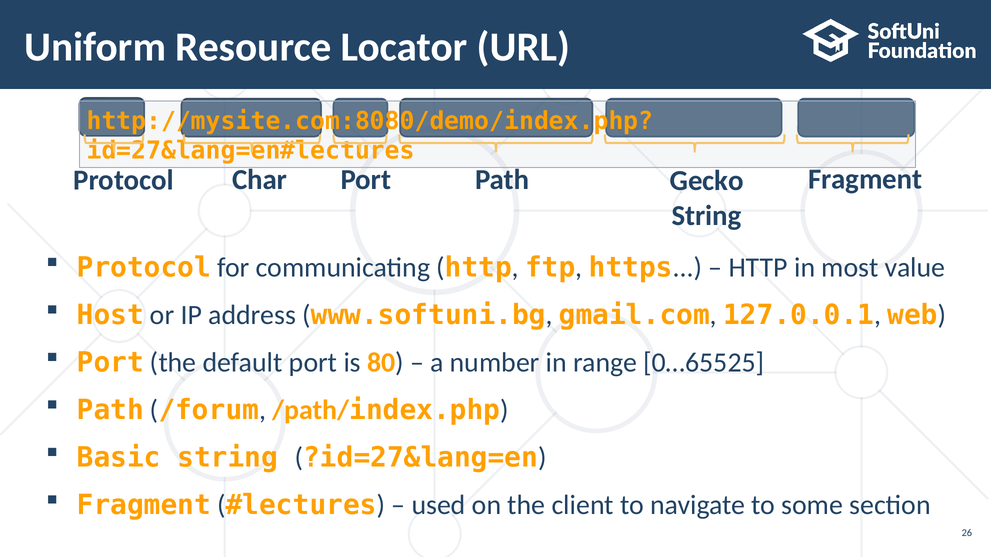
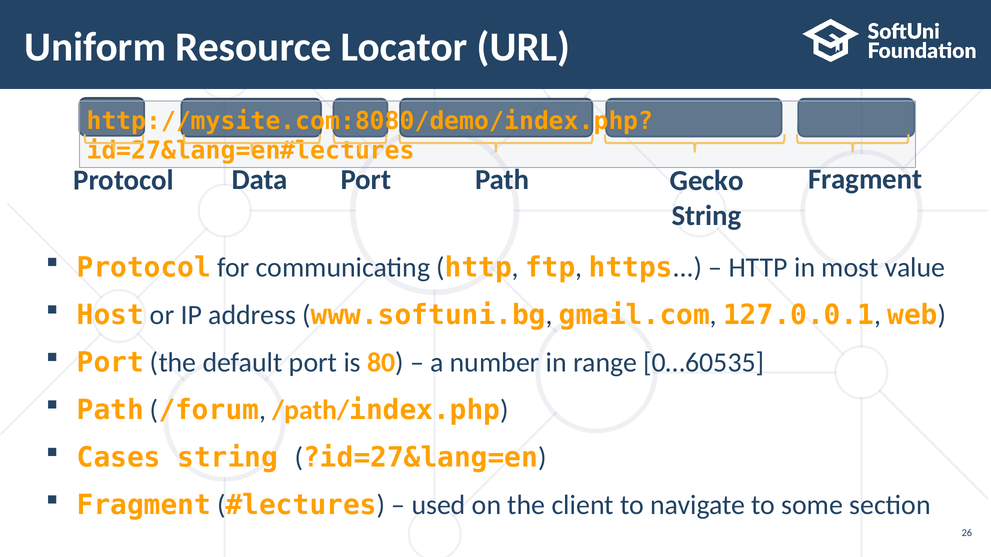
Char: Char -> Data (260, 180)
0…65525: 0…65525 -> 0…60535 (704, 363)
Basic: Basic -> Cases (119, 458)
